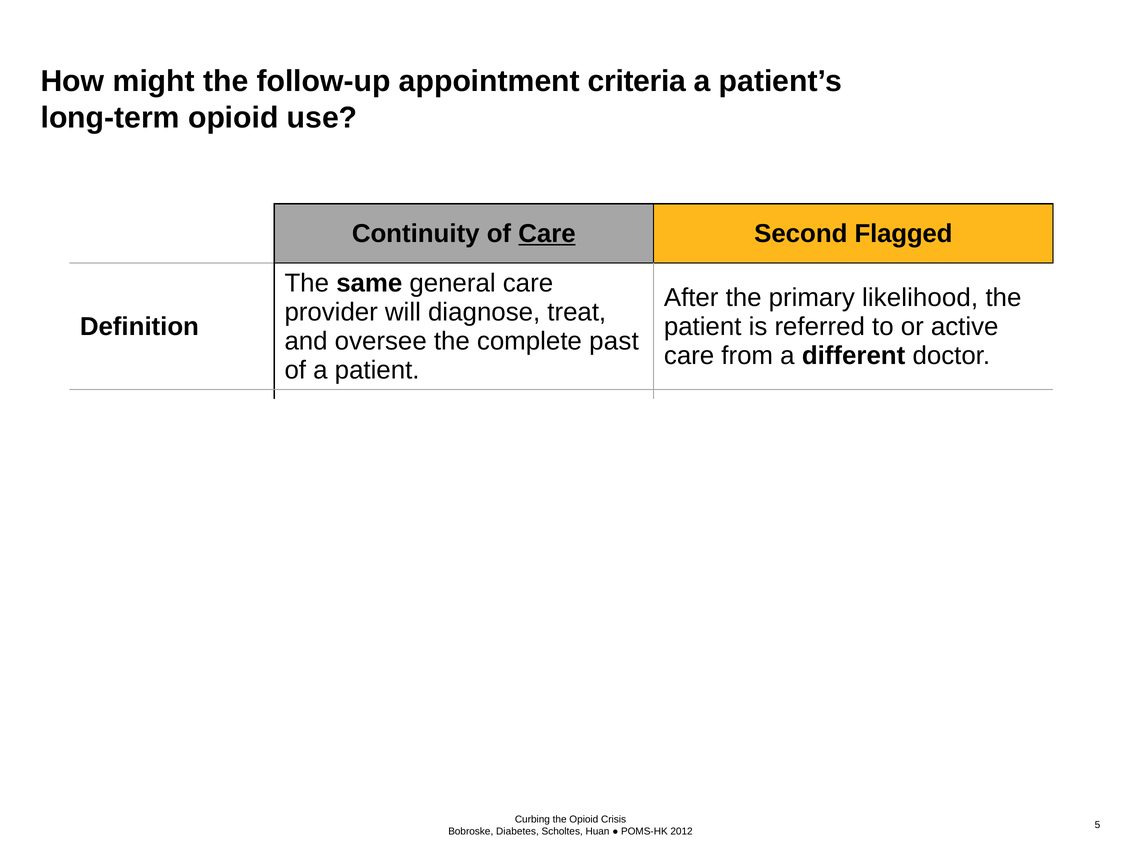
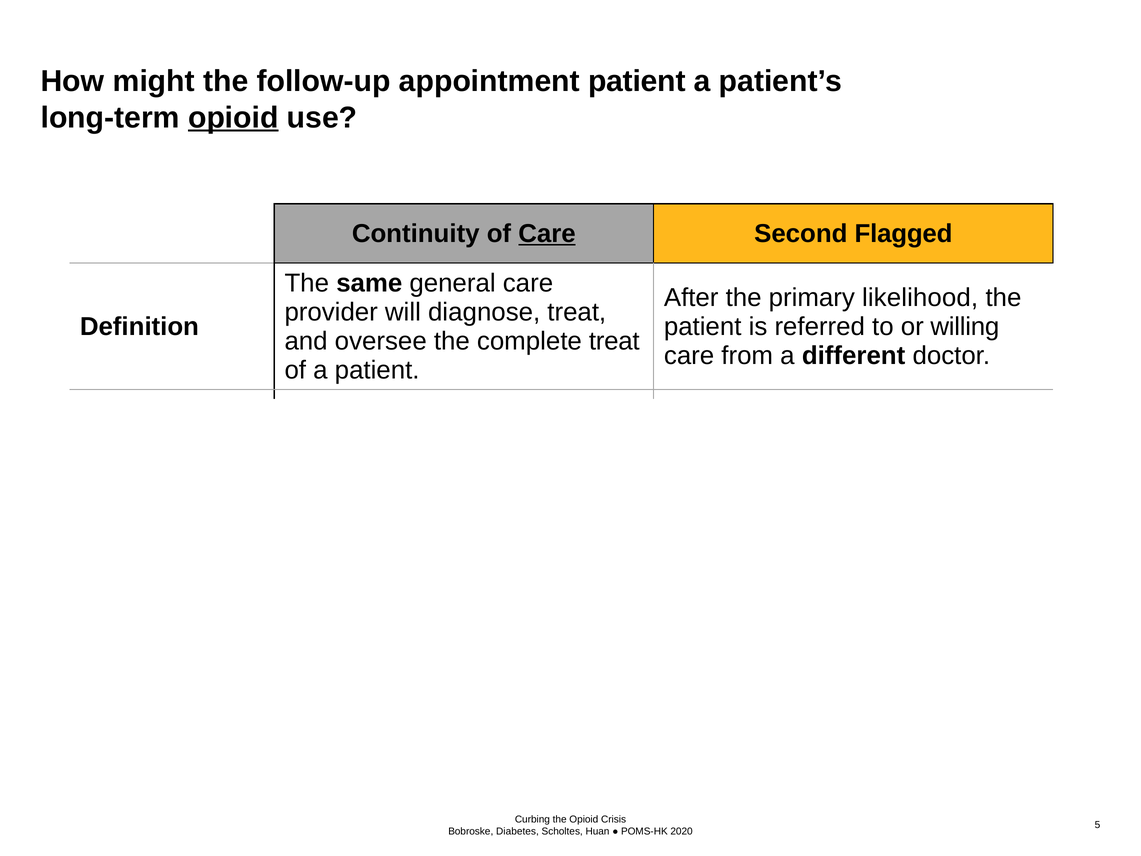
appointment criteria: criteria -> patient (637, 81)
opioid underline: none -> present (233, 118)
active: active -> willing (965, 327)
complete past: past -> treat (614, 341)
2012: 2012 -> 2020 (682, 831)
